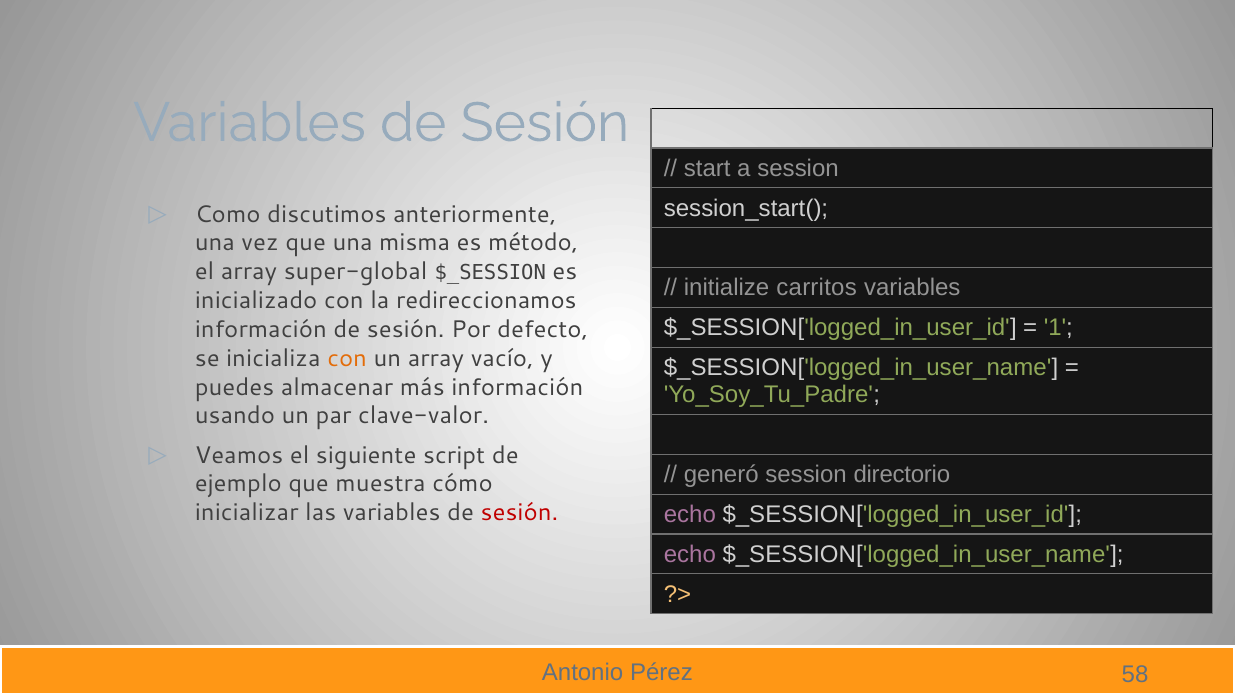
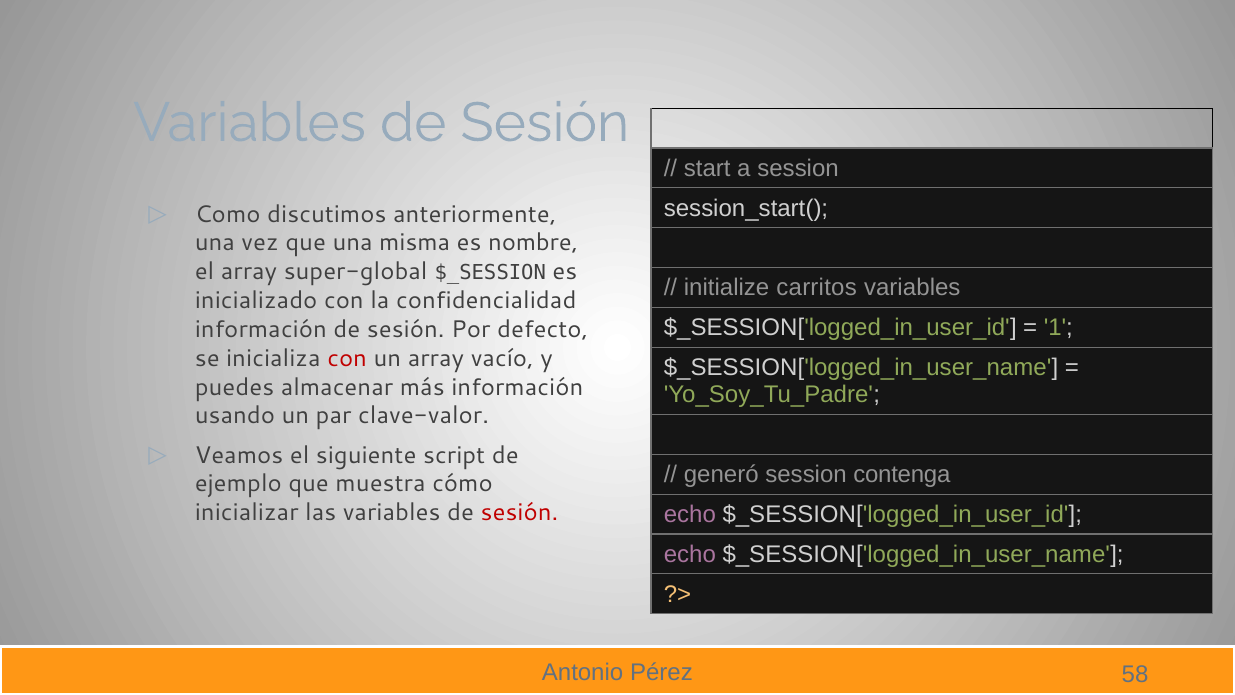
método: método -> nombre (533, 243)
redireccionamos: redireccionamos -> confidencialidad (486, 300)
con colour: orange -> red (347, 358)
directorio: directorio -> contenga (902, 474)
